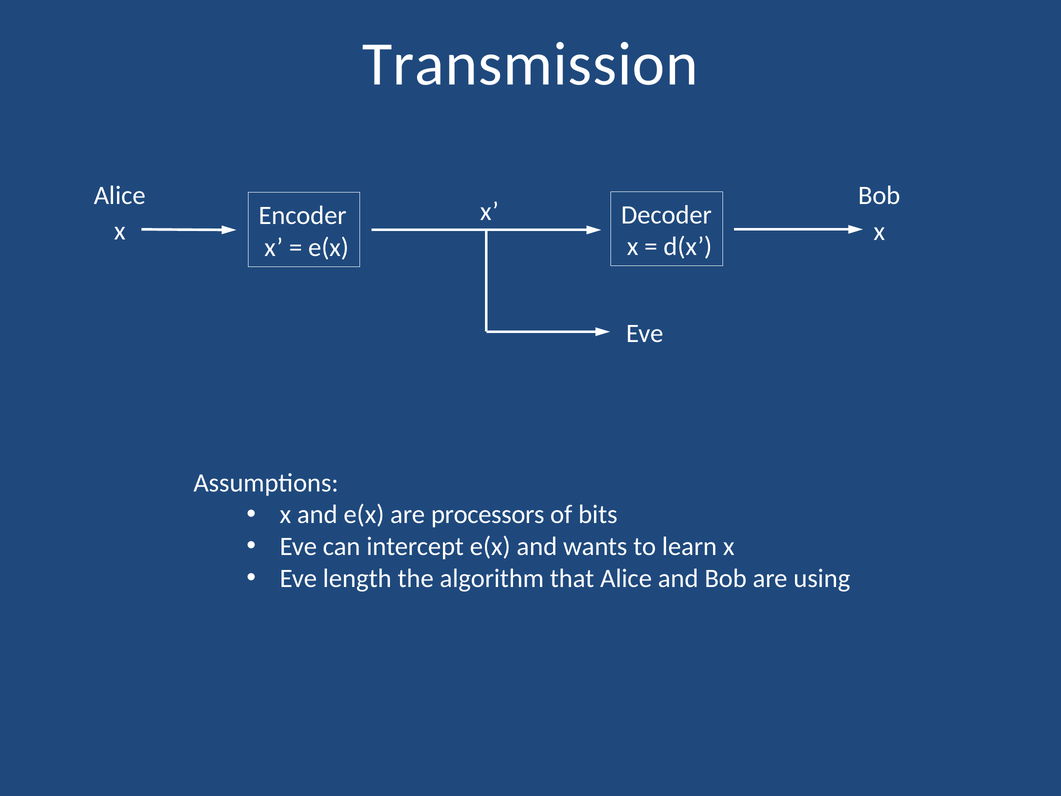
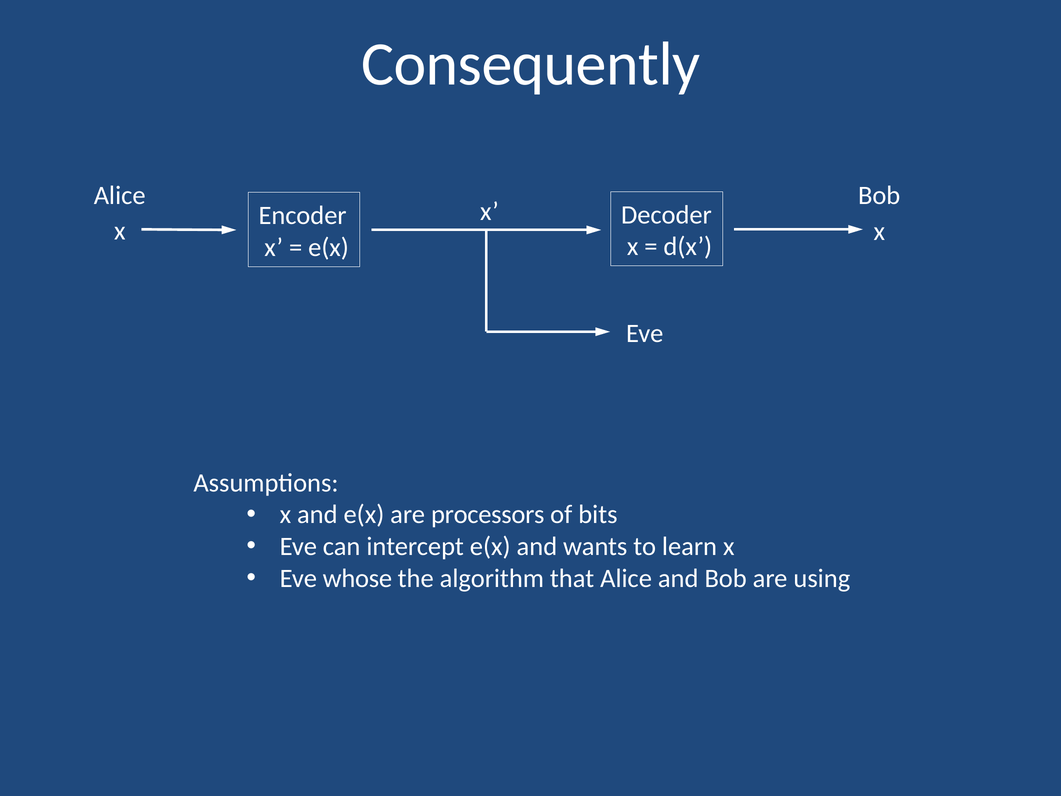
Transmission: Transmission -> Consequently (531, 64)
length: length -> whose (357, 578)
